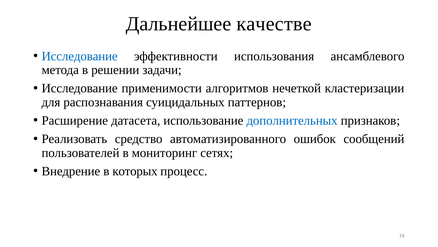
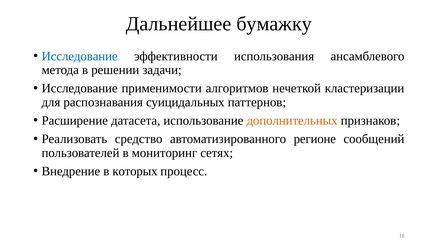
качестве: качестве -> бумажку (274, 24)
дополнительных colour: blue -> orange (292, 120)
ошибок: ошибок -> регионе (315, 139)
